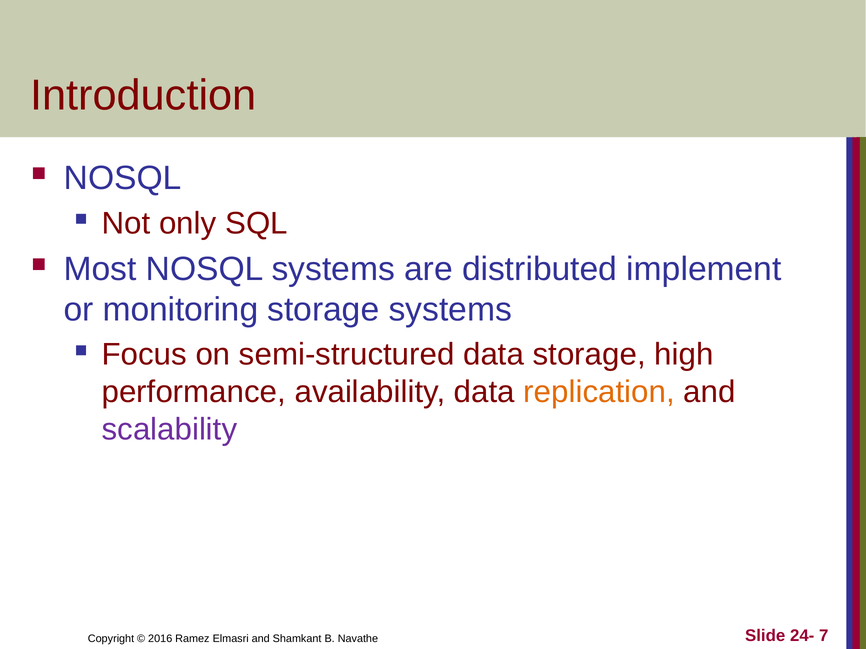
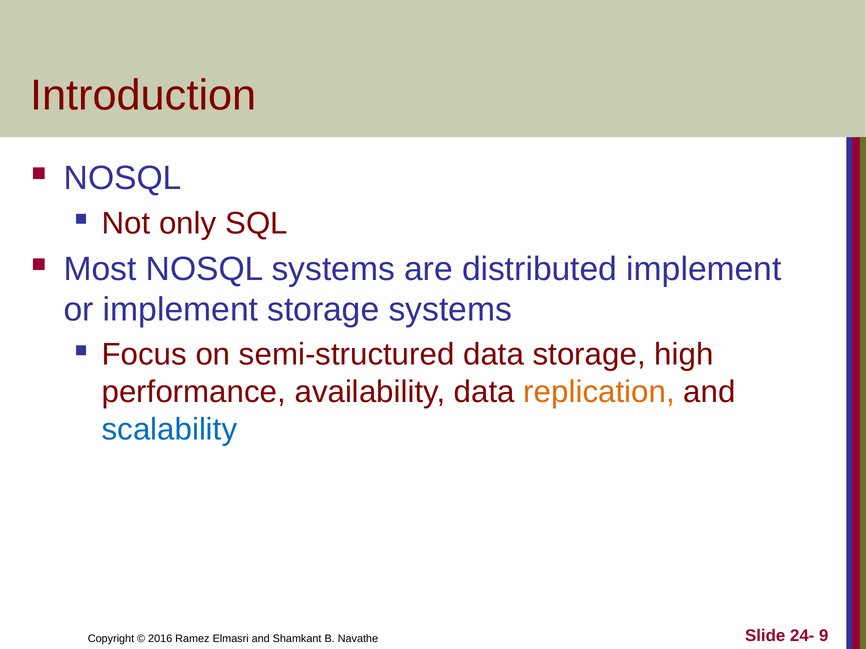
or monitoring: monitoring -> implement (180, 310)
scalability colour: purple -> blue (169, 430)
7: 7 -> 9 (824, 636)
